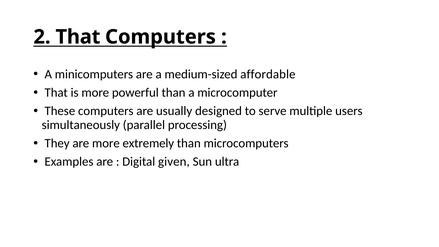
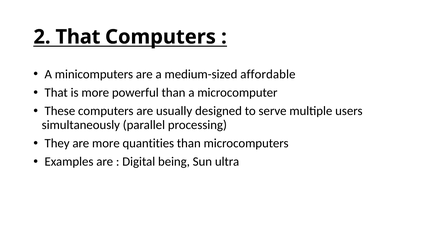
extremely: extremely -> quantities (148, 143)
given: given -> being (174, 162)
